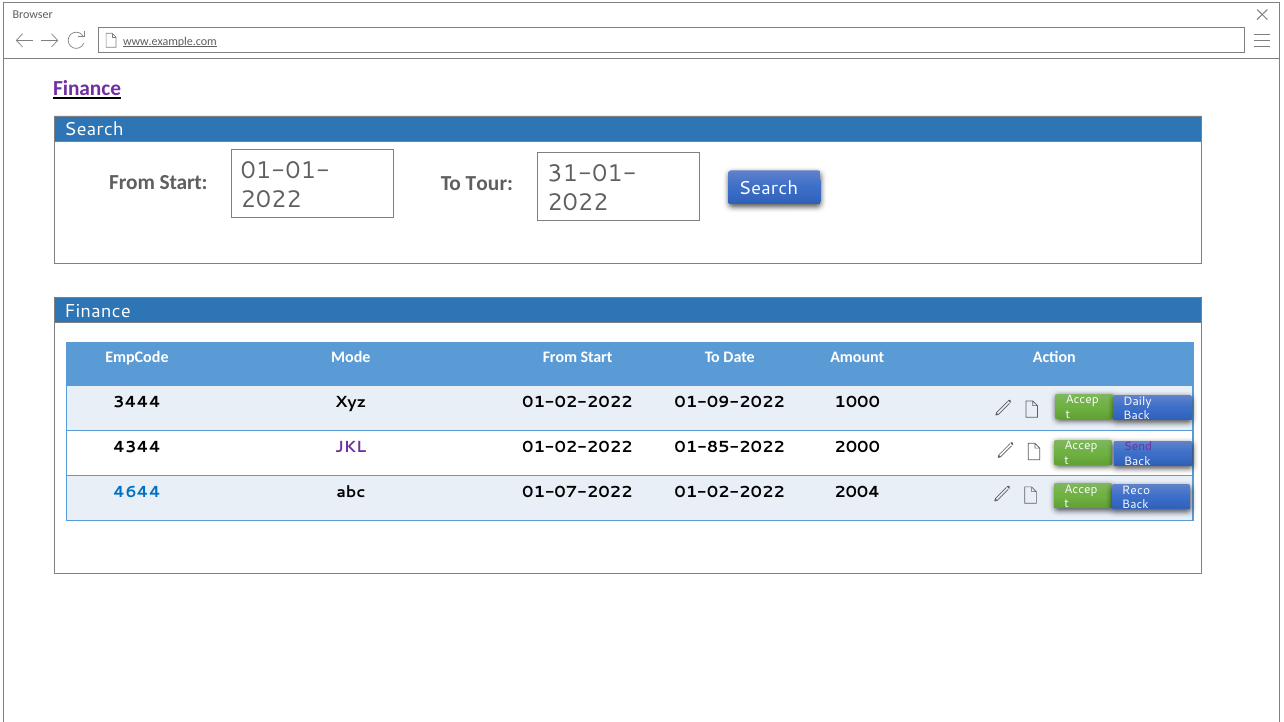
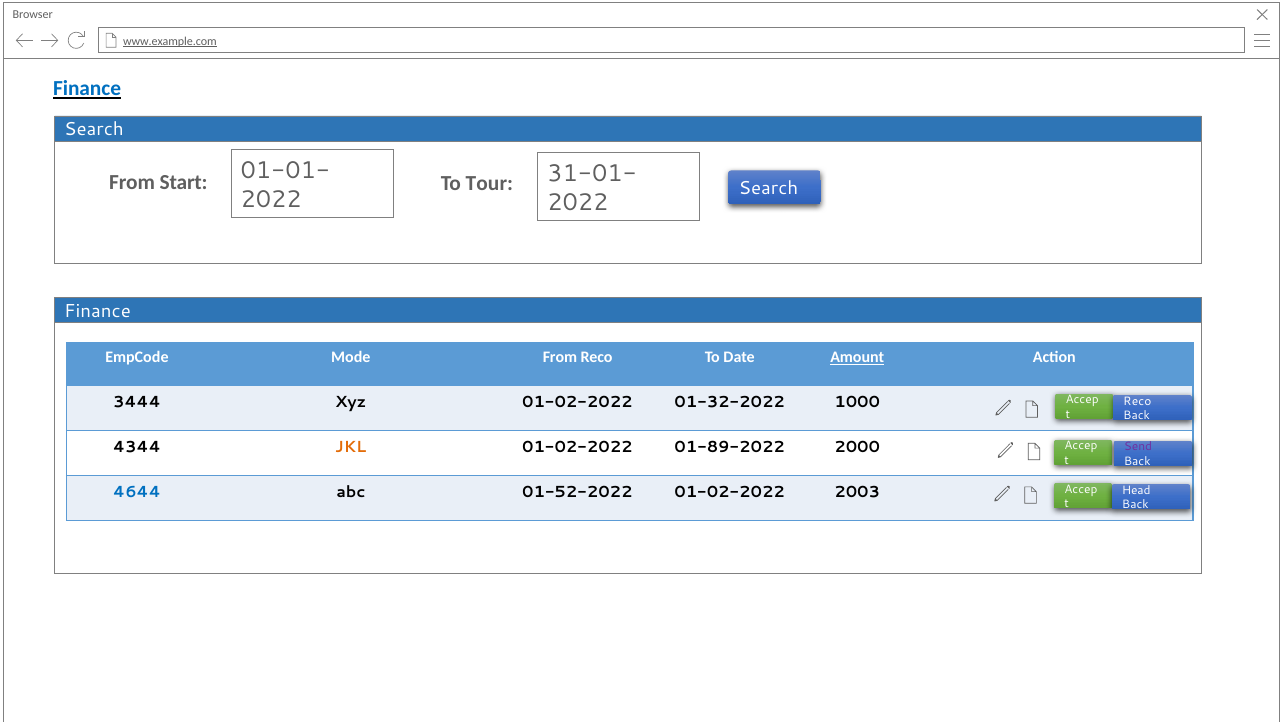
Finance colour: purple -> blue (87, 88)
Start: Start -> Reco (596, 358)
Amount underline: none -> present (857, 358)
01-09-2022: 01-09-2022 -> 01-32-2022 (730, 402)
Daily: Daily -> Reco (1137, 401)
JKL colour: purple -> orange (351, 447)
01-85-2022: 01-85-2022 -> 01-89-2022 (730, 447)
Reco: Reco -> Head (1136, 490)
01-07-2022: 01-07-2022 -> 01-52-2022 (577, 493)
2004: 2004 -> 2003 (857, 493)
